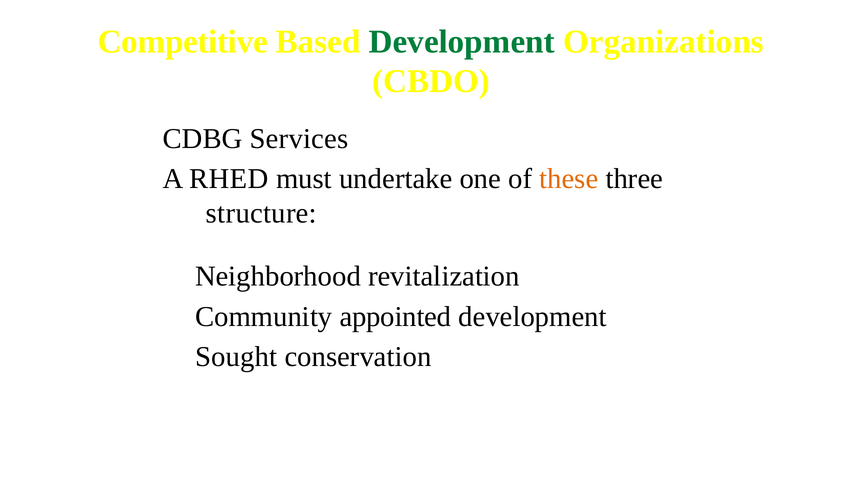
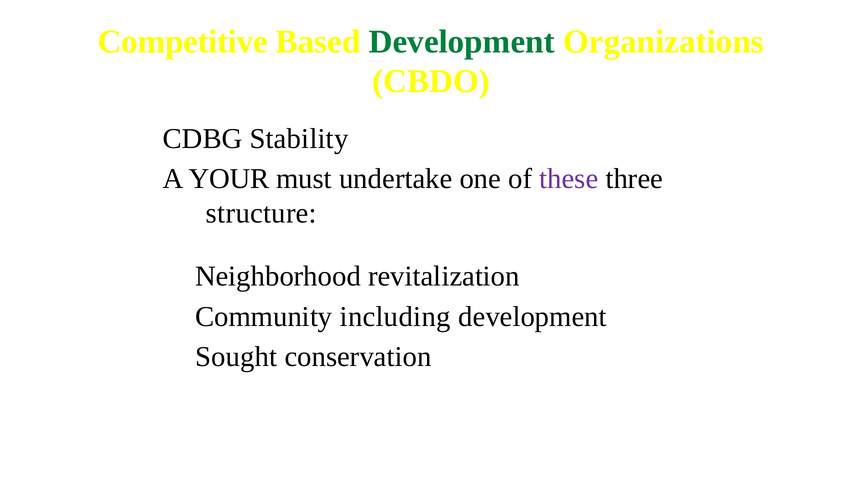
Services: Services -> Stability (299, 138)
RHED: RHED -> YOUR (229, 179)
these colour: orange -> purple (569, 179)
appointed: appointed -> including (395, 316)
